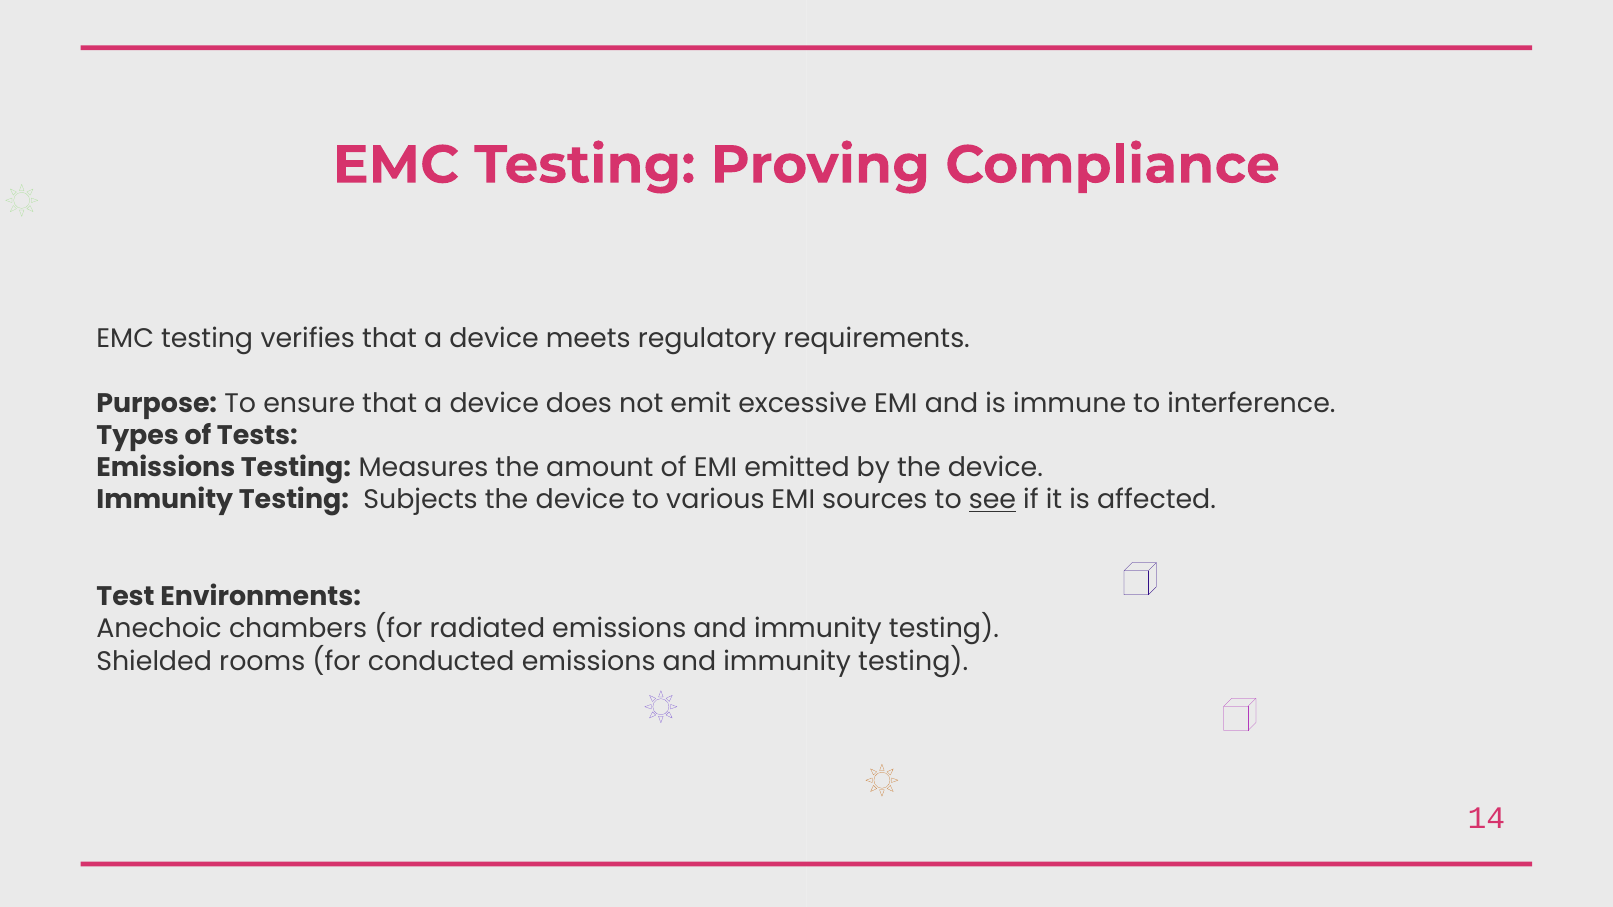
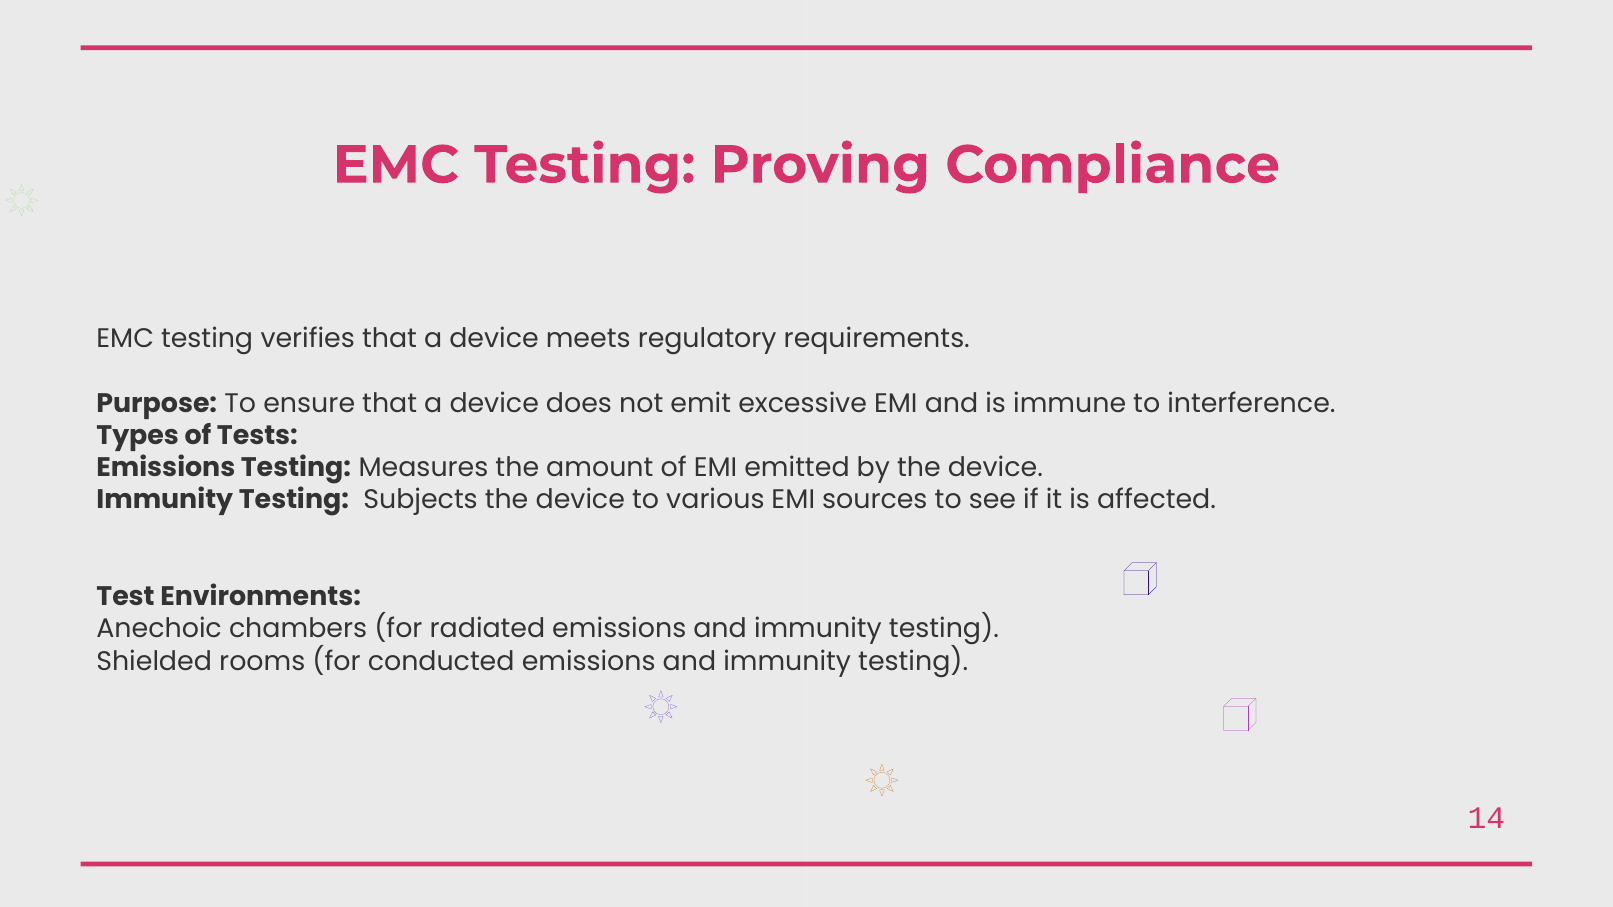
see underline: present -> none (992, 500)
